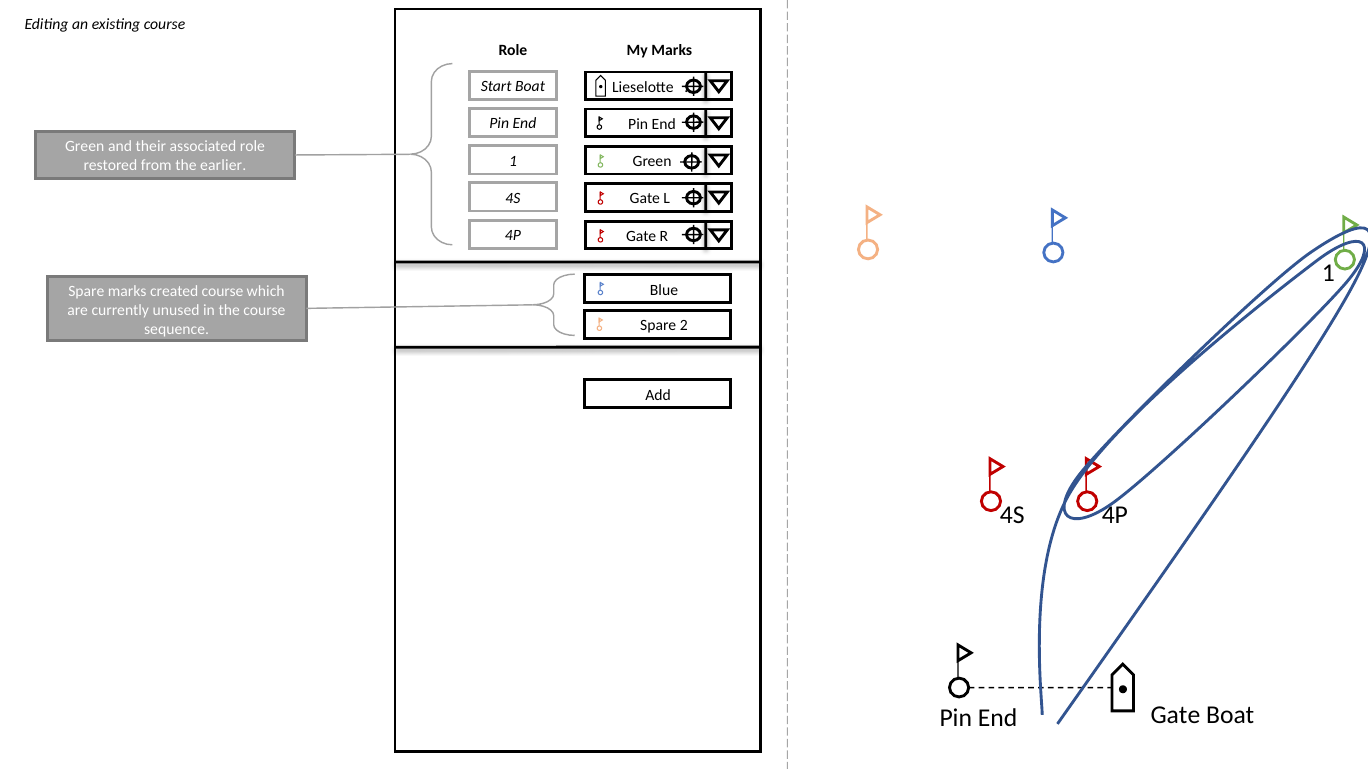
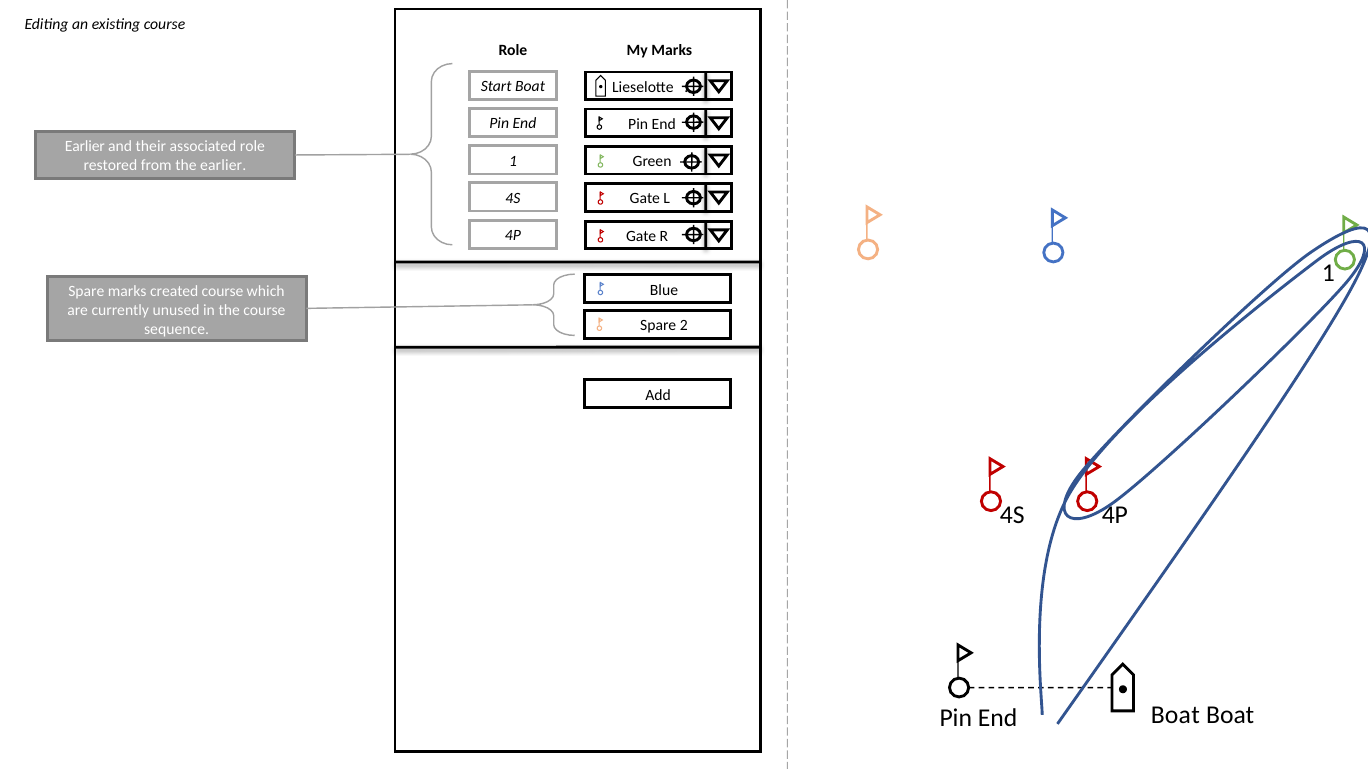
Green: Green -> Earlier (85, 147)
Gate: Gate -> Boat (1175, 716)
